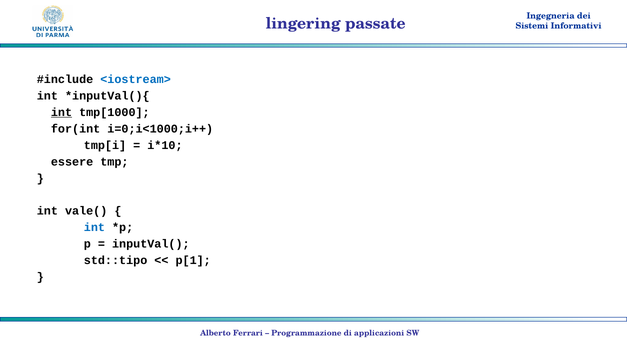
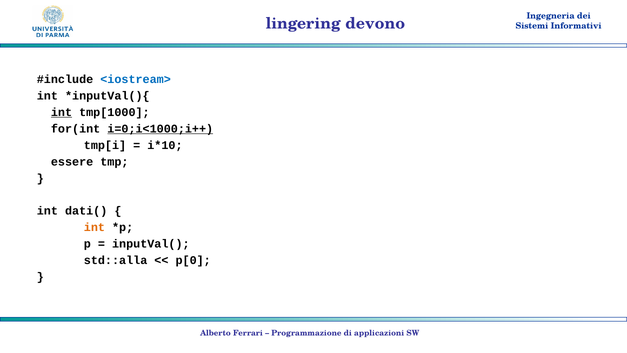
passate: passate -> devono (375, 24)
i=0;i<1000;i++ underline: none -> present (160, 129)
vale(: vale( -> dati( (86, 211)
int colour: blue -> orange (94, 227)
std::tipo: std::tipo -> std::alla (116, 260)
p[1: p[1 -> p[0 (193, 260)
